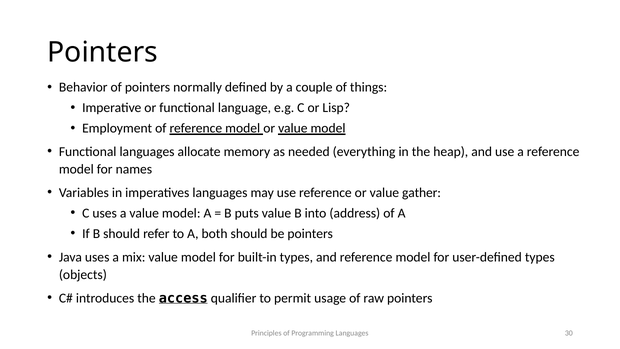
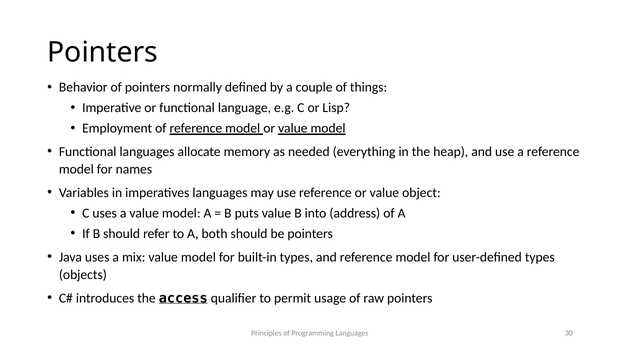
gather: gather -> object (421, 193)
